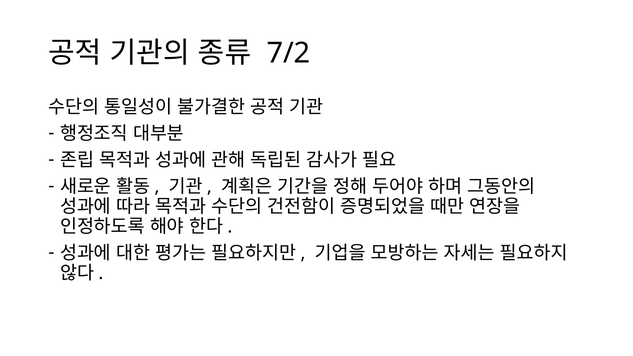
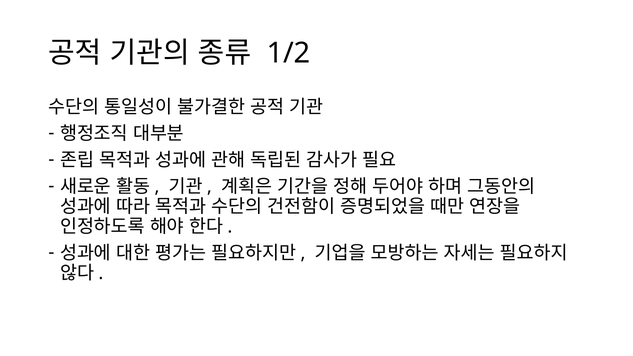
7/2: 7/2 -> 1/2 (289, 53)
